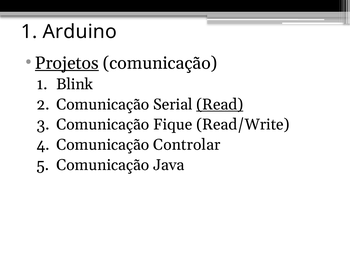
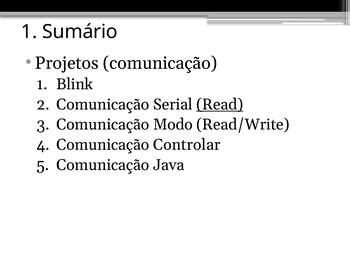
Arduino: Arduino -> Sumário (80, 32)
Projetos underline: present -> none (67, 63)
Fique: Fique -> Modo (173, 124)
